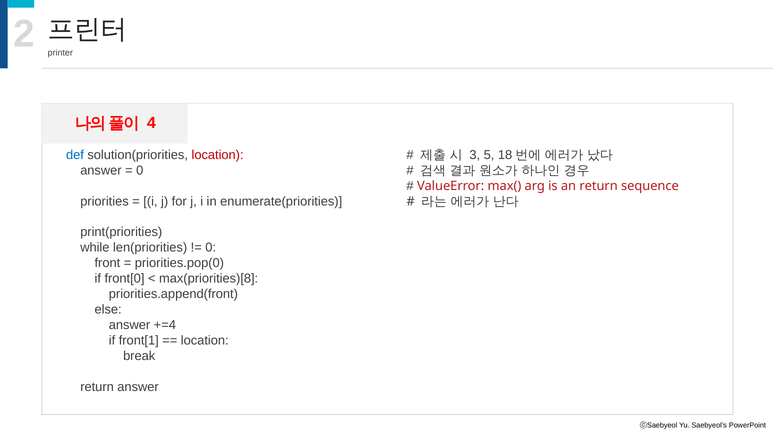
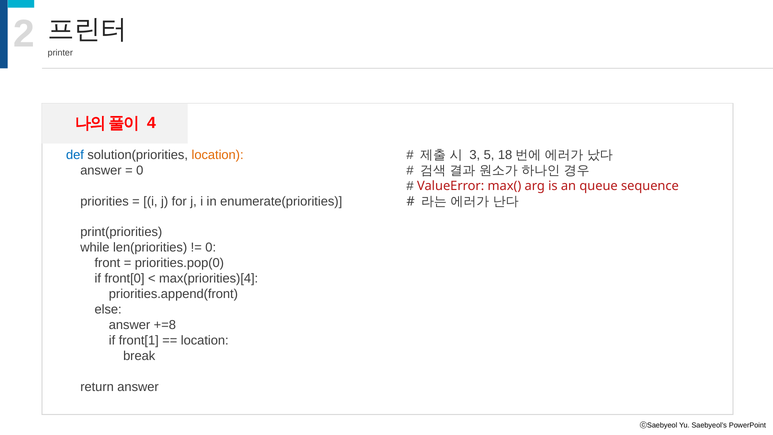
location colour: red -> orange (218, 155)
an return: return -> queue (599, 186)
max(priorities)[8: max(priorities)[8 -> max(priorities)[4 (209, 278)
+=4: +=4 -> +=8 (165, 325)
